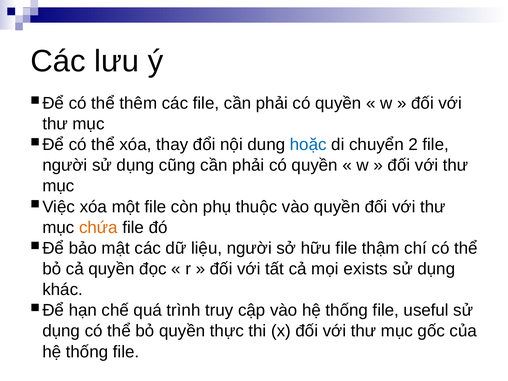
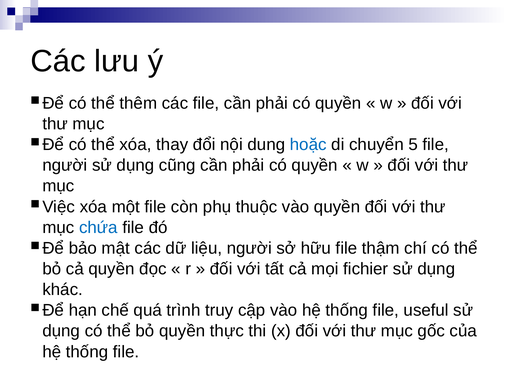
2: 2 -> 5 (413, 145)
chứa colour: orange -> blue (98, 227)
exists: exists -> fichier (366, 269)
